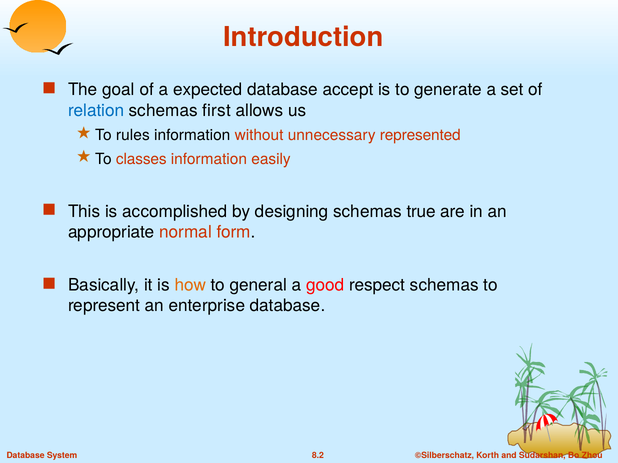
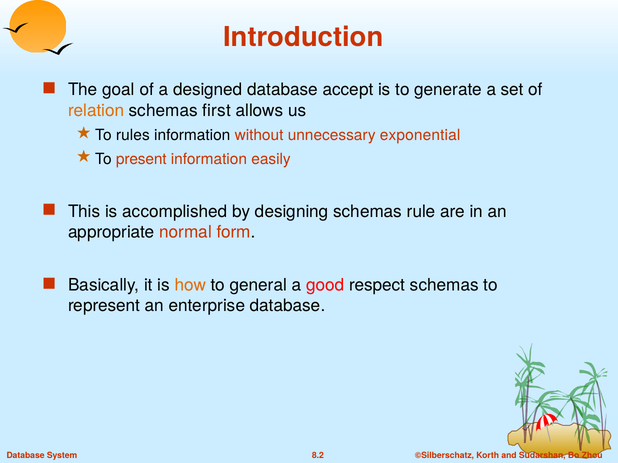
expected: expected -> designed (208, 90)
relation colour: blue -> orange (96, 111)
represented: represented -> exponential (420, 135)
classes: classes -> present (141, 159)
true: true -> rule (421, 212)
